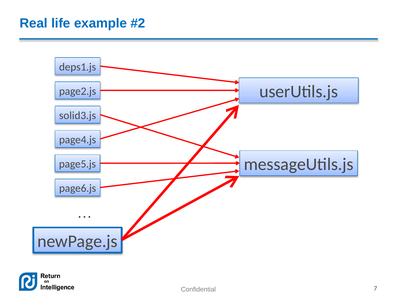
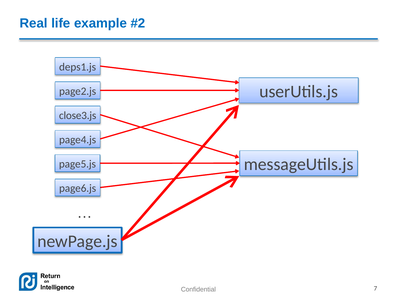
solid3.js: solid3.js -> close3.js (78, 115)
